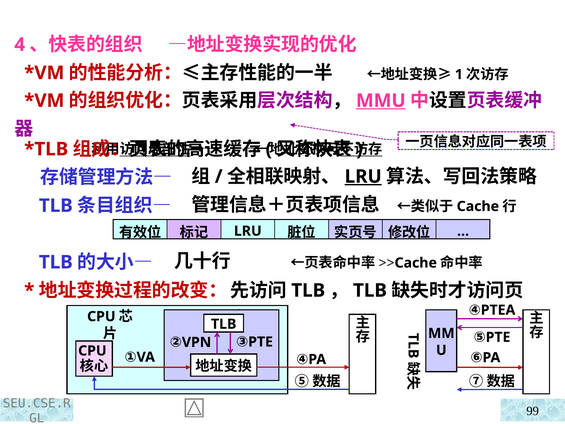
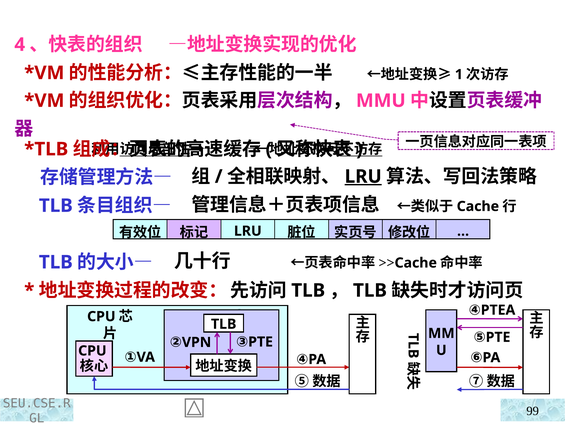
MMU underline: present -> none (381, 101)
